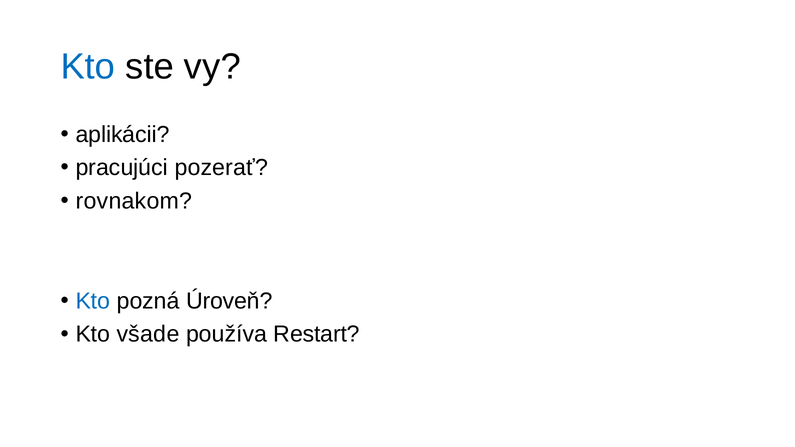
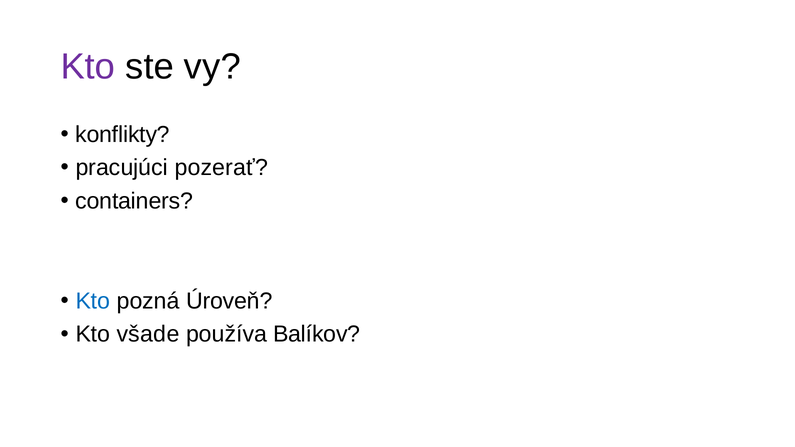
Kto colour: blue -> purple (88, 67)
aplikácii: aplikácii -> konflikty (123, 134)
rovnakom: rovnakom -> containers (134, 201)
Restart: Restart -> Balíkov (317, 334)
